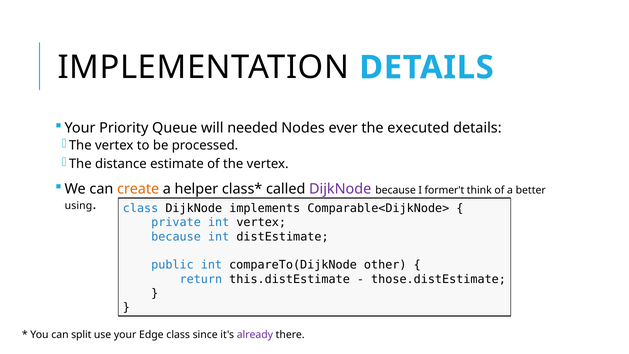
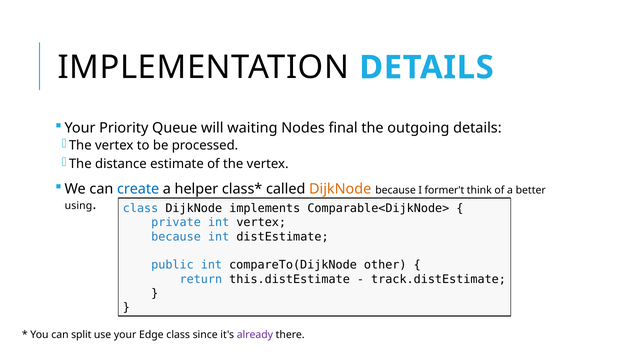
needed: needed -> waiting (252, 128)
ever: ever -> final (343, 128)
executed: executed -> outgoing (418, 128)
create colour: orange -> blue (138, 189)
DijkNode colour: purple -> orange (340, 189)
those.distEstimate: those.distEstimate -> track.distEstimate (439, 279)
